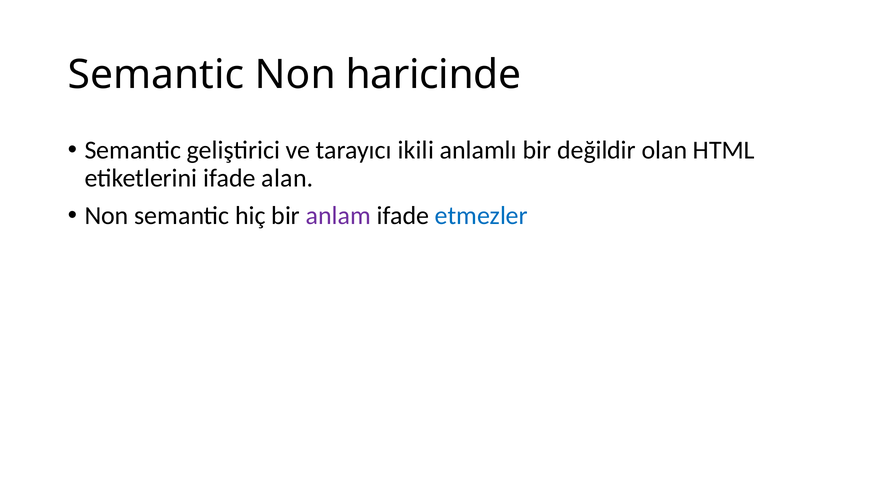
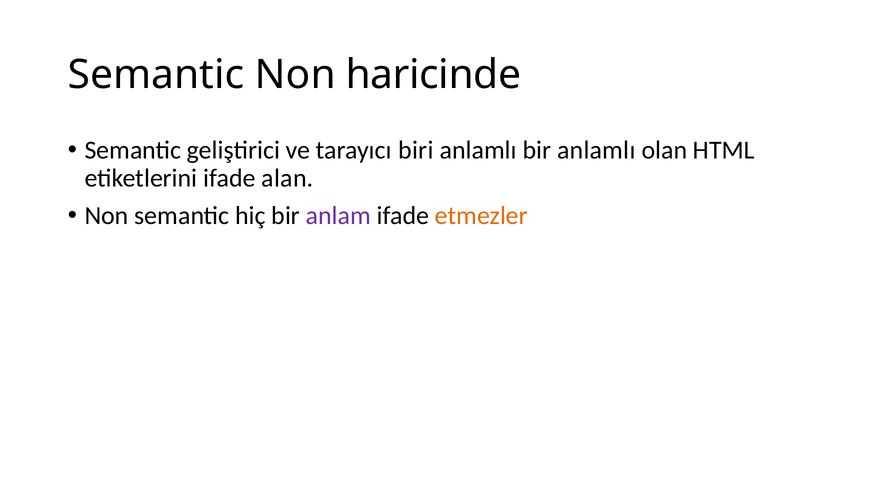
ikili: ikili -> biri (416, 150)
bir değildir: değildir -> anlamlı (596, 150)
etmezler colour: blue -> orange (481, 216)
